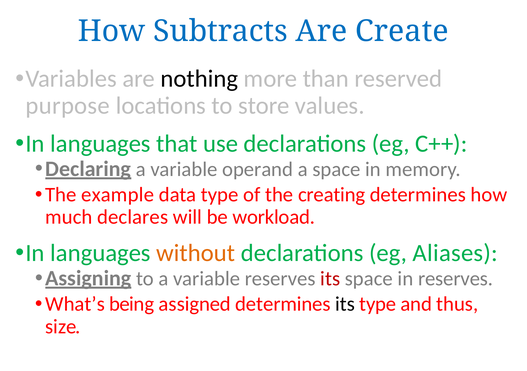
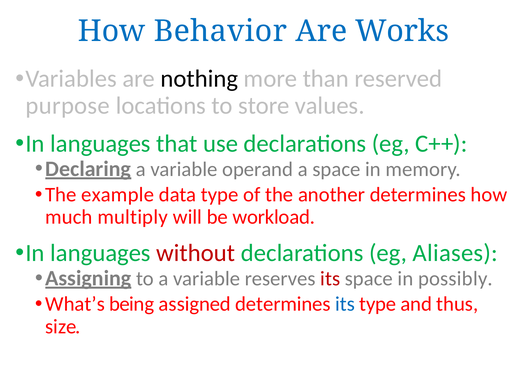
Subtracts: Subtracts -> Behavior (220, 31)
Create: Create -> Works (402, 31)
creating: creating -> another (332, 195)
declares: declares -> multiply (133, 217)
without colour: orange -> red (196, 253)
in reserves: reserves -> possibly (455, 279)
its colour: black -> blue (345, 305)
